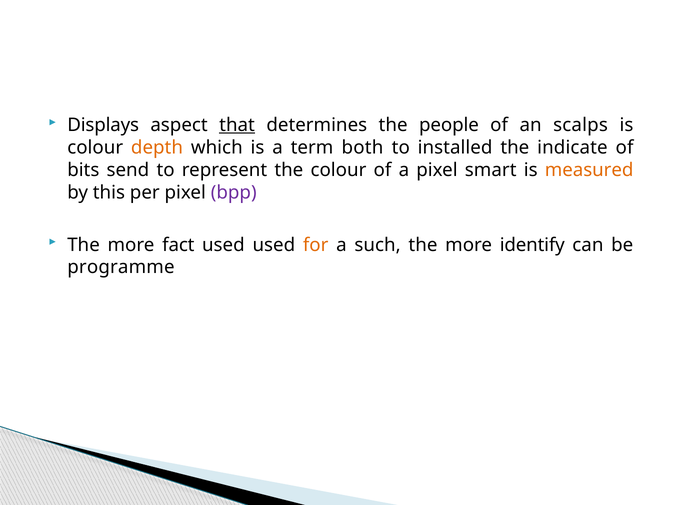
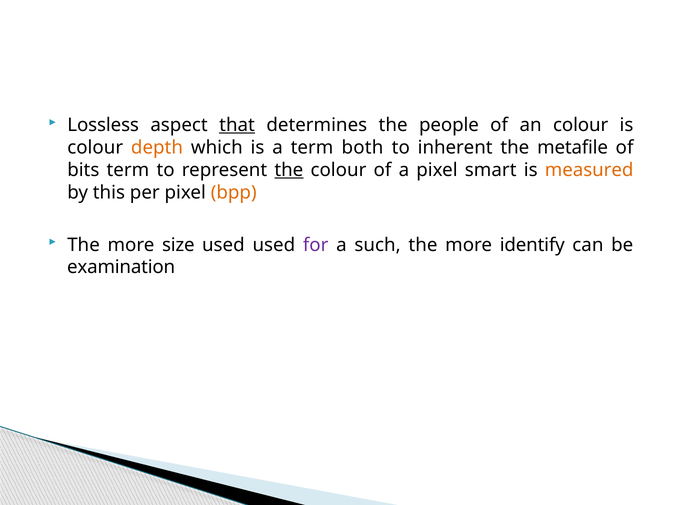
Displays: Displays -> Lossless (103, 125)
an scalps: scalps -> colour (581, 125)
installed: installed -> inherent (455, 148)
indicate: indicate -> metafile (573, 148)
bits send: send -> term (128, 170)
the underline: none -> present (289, 170)
bpp colour: purple -> orange (234, 193)
fact: fact -> size (178, 245)
for colour: orange -> purple (316, 245)
programme: programme -> examination (121, 268)
